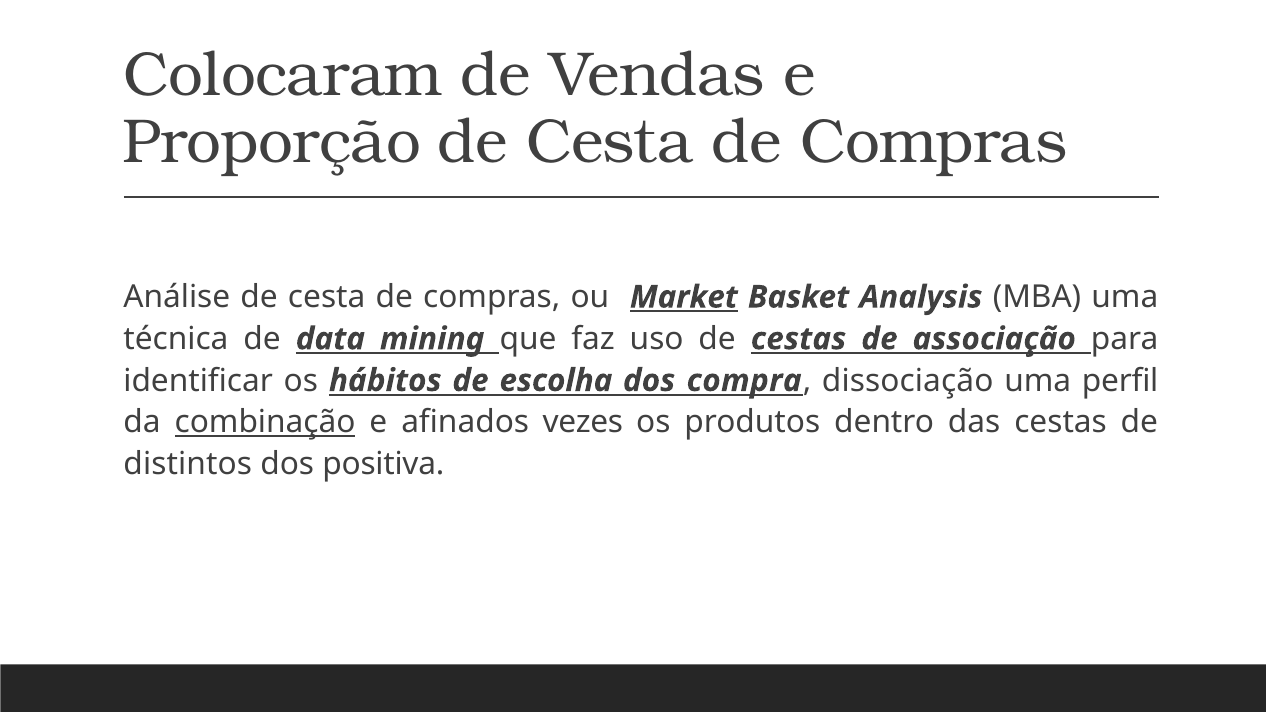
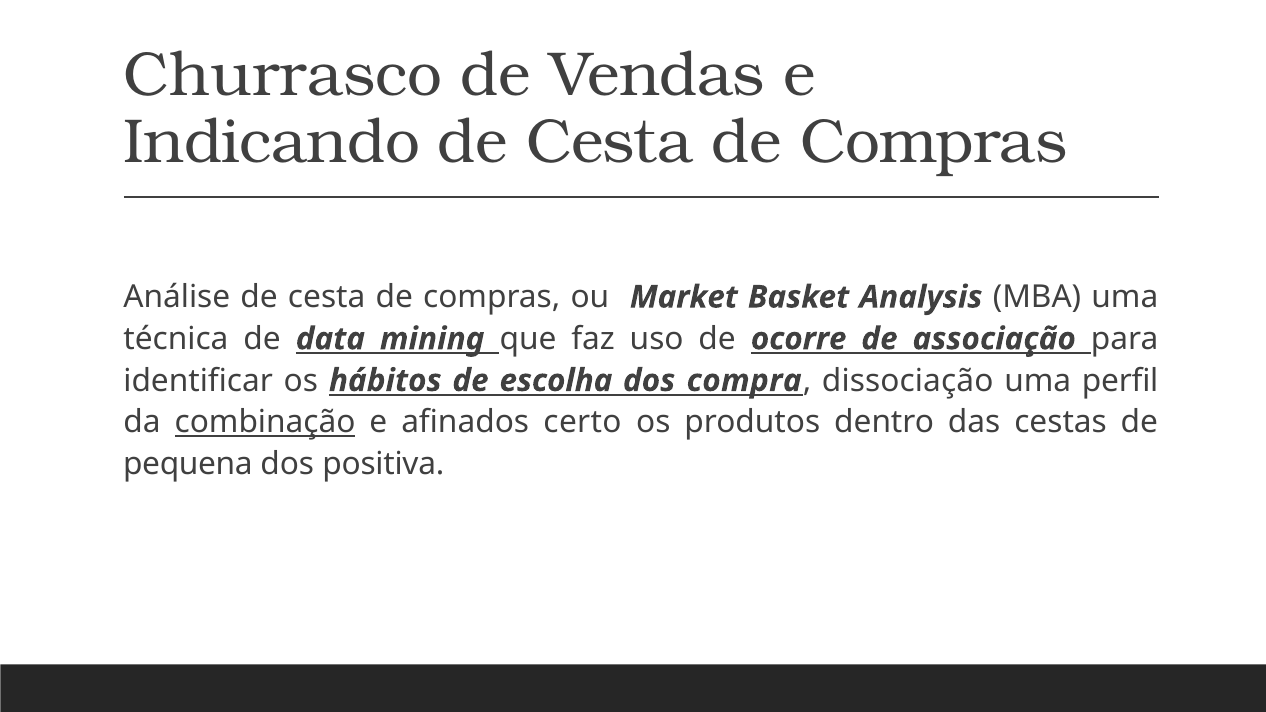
Colocaram: Colocaram -> Churrasco (283, 75)
Proporção: Proporção -> Indicando (272, 142)
Market underline: present -> none (684, 297)
de cestas: cestas -> ocorre (799, 339)
vezes: vezes -> certo (582, 422)
distintos: distintos -> pequena (188, 464)
